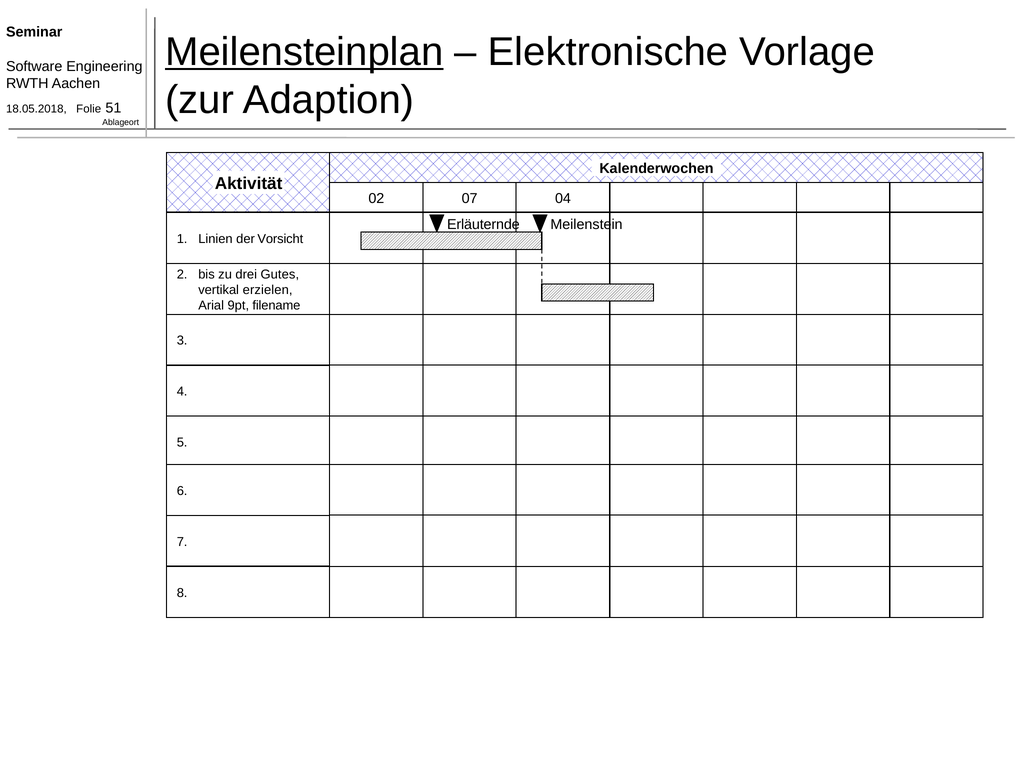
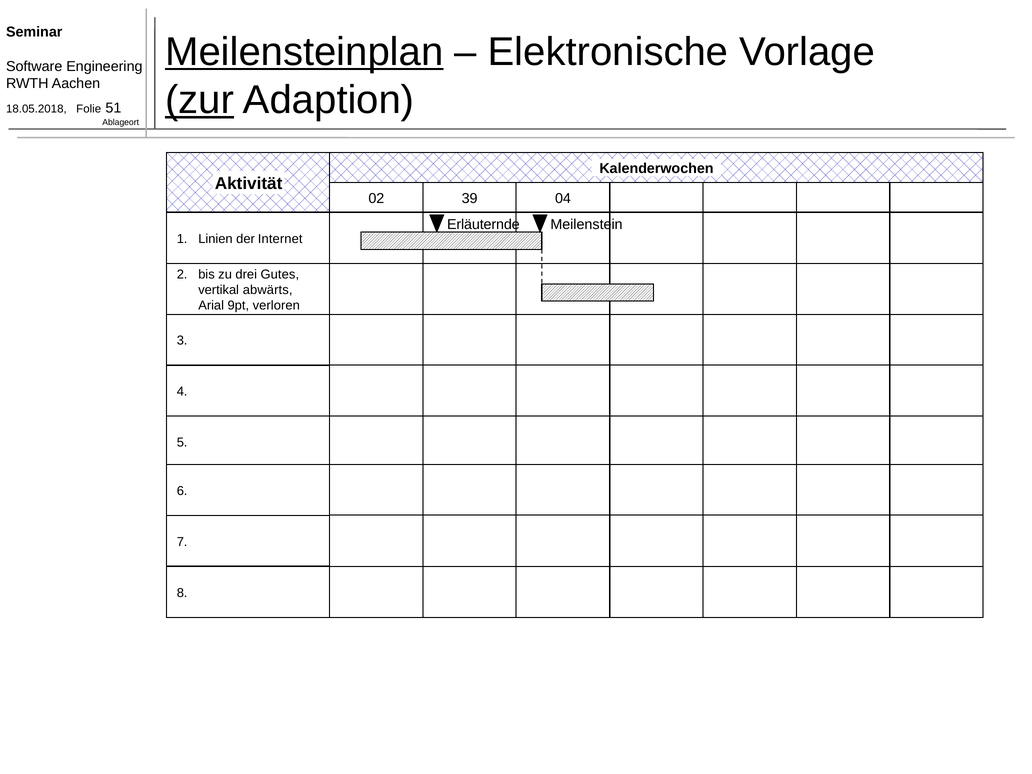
zur underline: none -> present (200, 100)
07: 07 -> 39 (470, 198)
Vorsicht: Vorsicht -> Internet (280, 239)
erzielen: erzielen -> abwärts (268, 290)
filename: filename -> verloren (276, 305)
